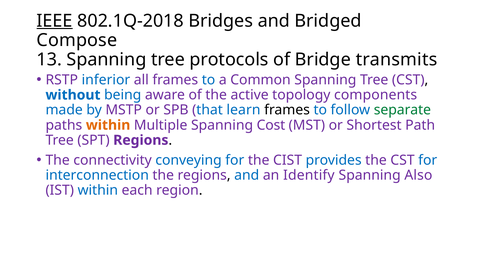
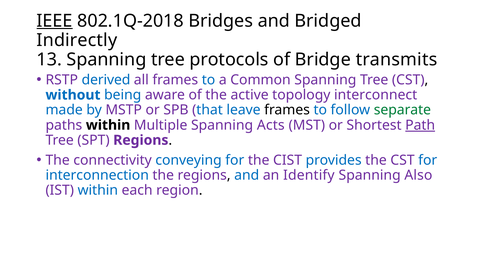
Compose: Compose -> Indirectly (77, 40)
inferior: inferior -> derived (106, 80)
components: components -> interconnect (376, 95)
learn: learn -> leave (244, 110)
within colour: orange -> black (108, 125)
Cost: Cost -> Acts (271, 125)
Path underline: none -> present (420, 125)
